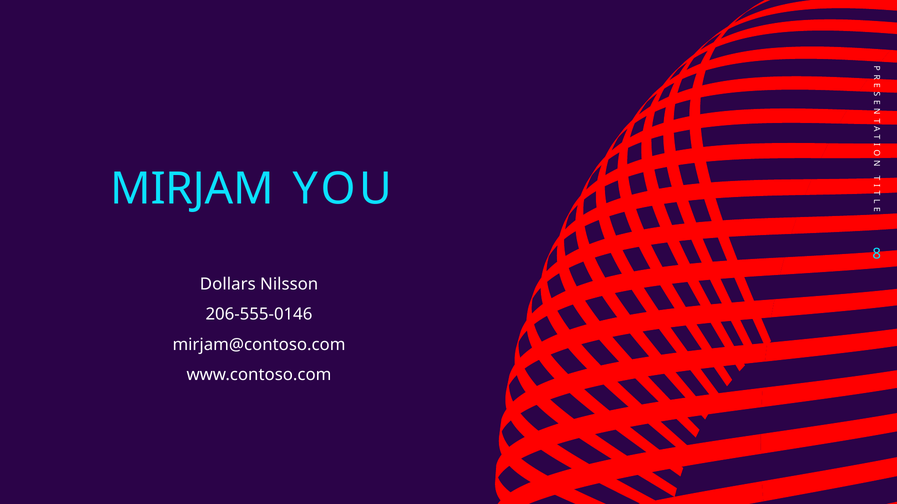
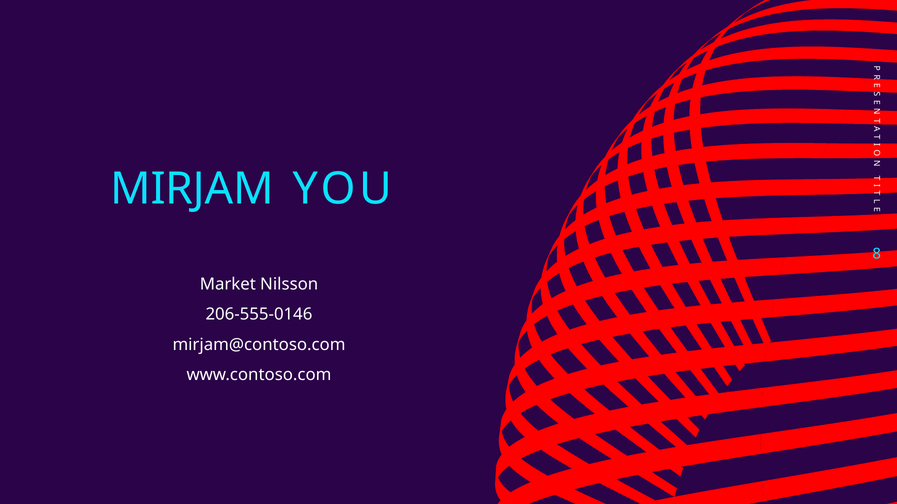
Dollars: Dollars -> Market (228, 284)
